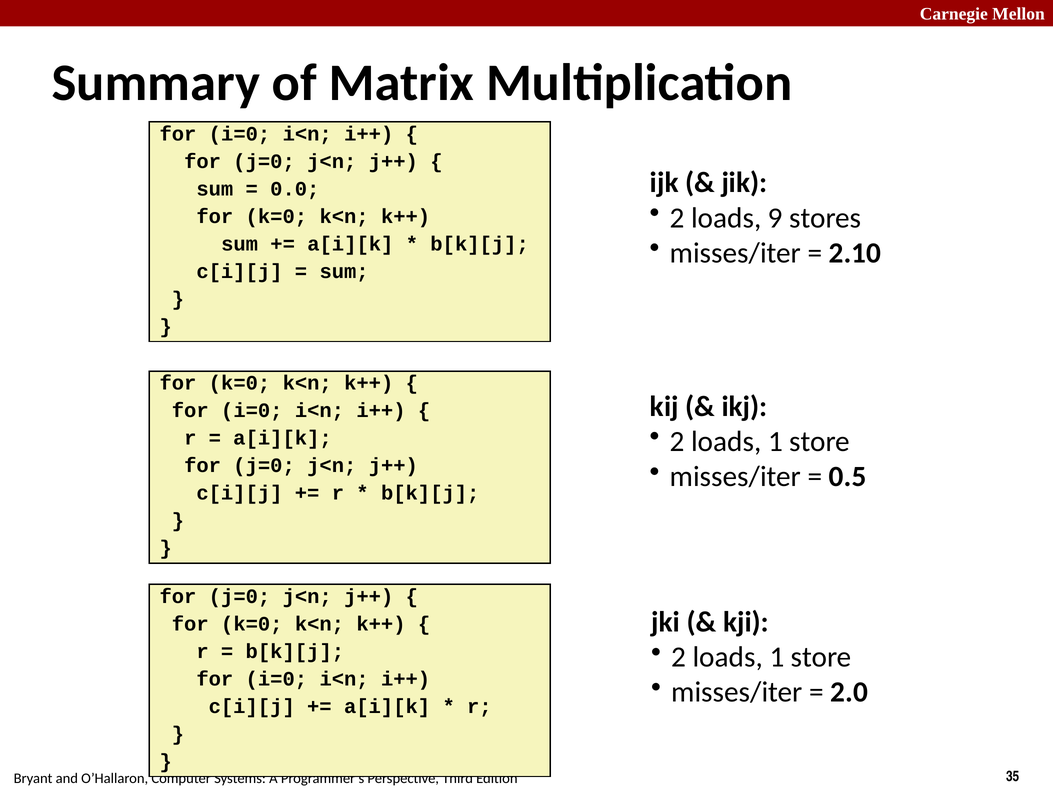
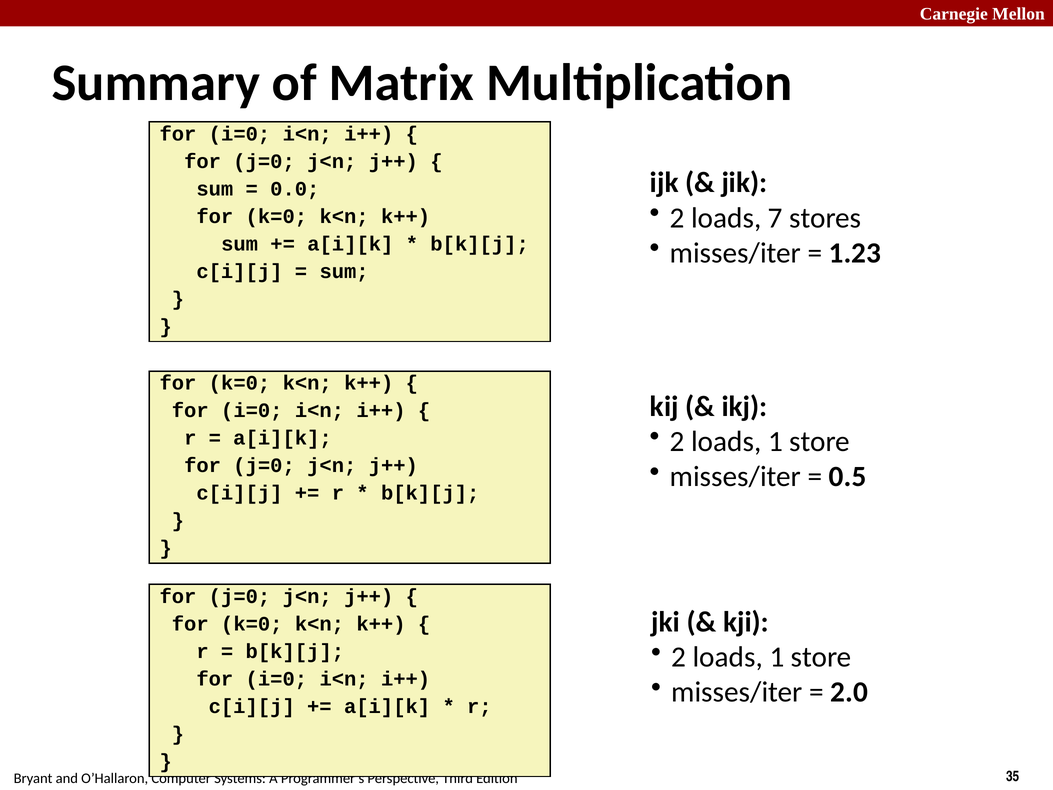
9: 9 -> 7 (775, 218)
2.10: 2.10 -> 1.23 (855, 253)
